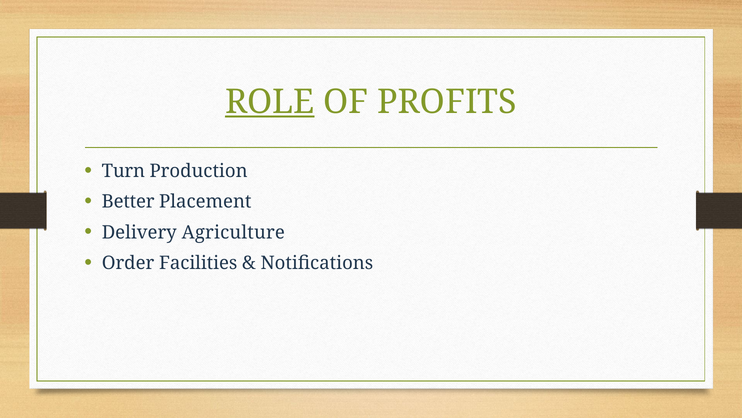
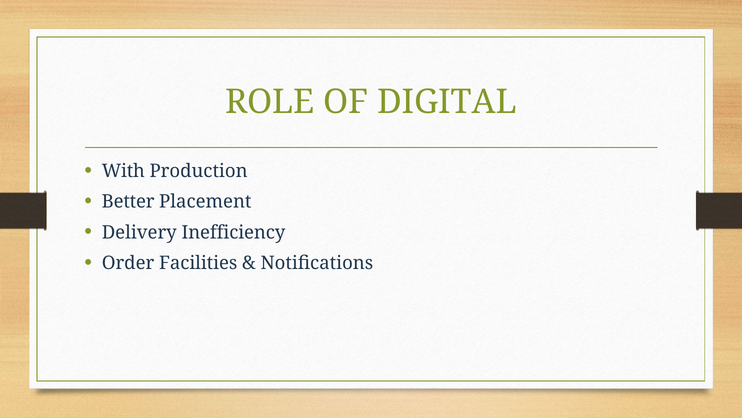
ROLE underline: present -> none (270, 102)
PROFITS: PROFITS -> DIGITAL (447, 102)
Turn: Turn -> With (123, 171)
Agriculture: Agriculture -> Inefficiency (233, 232)
